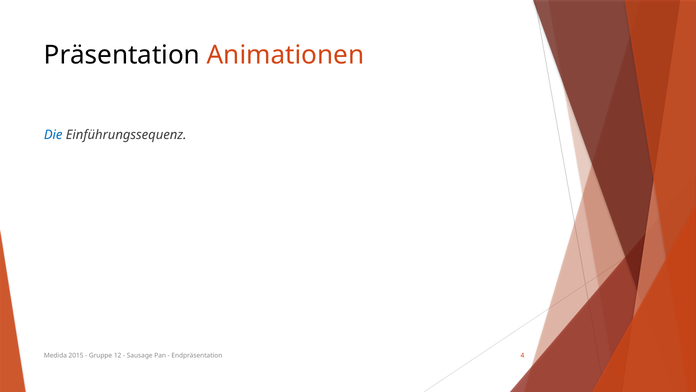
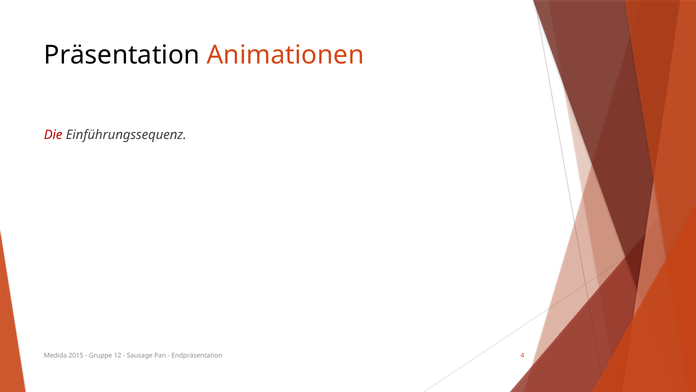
Die colour: blue -> red (53, 135)
